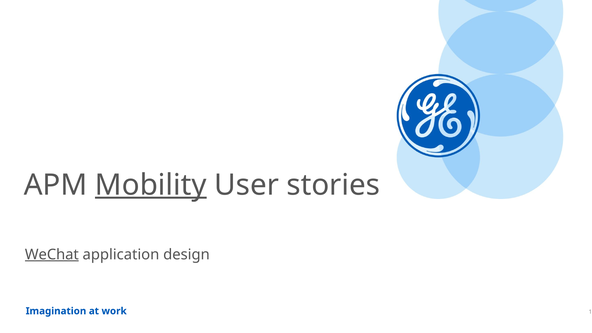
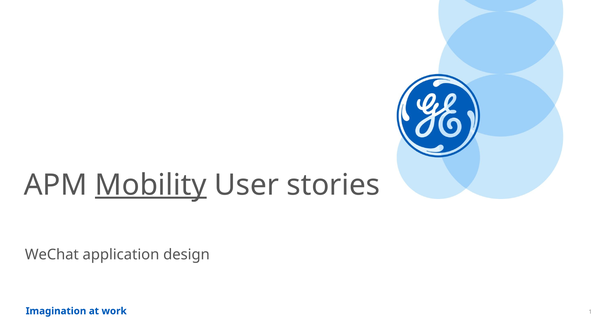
WeChat underline: present -> none (52, 255)
